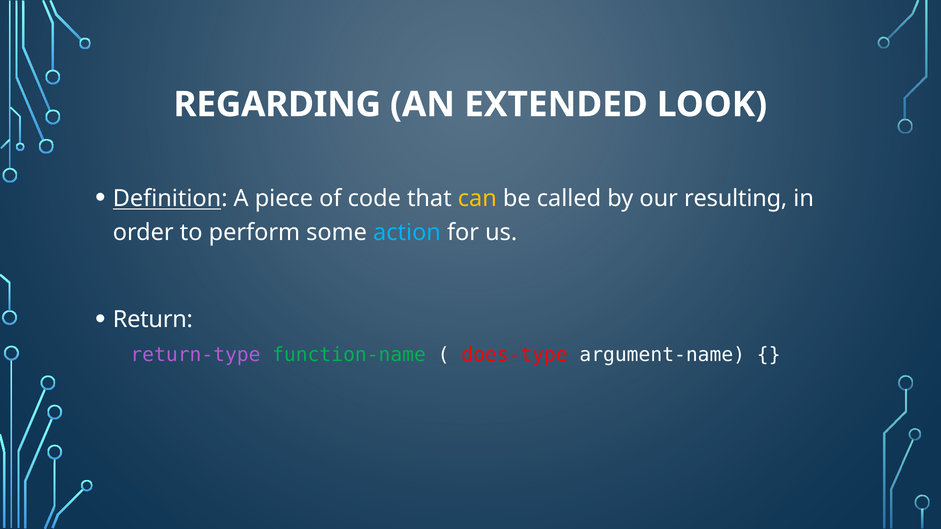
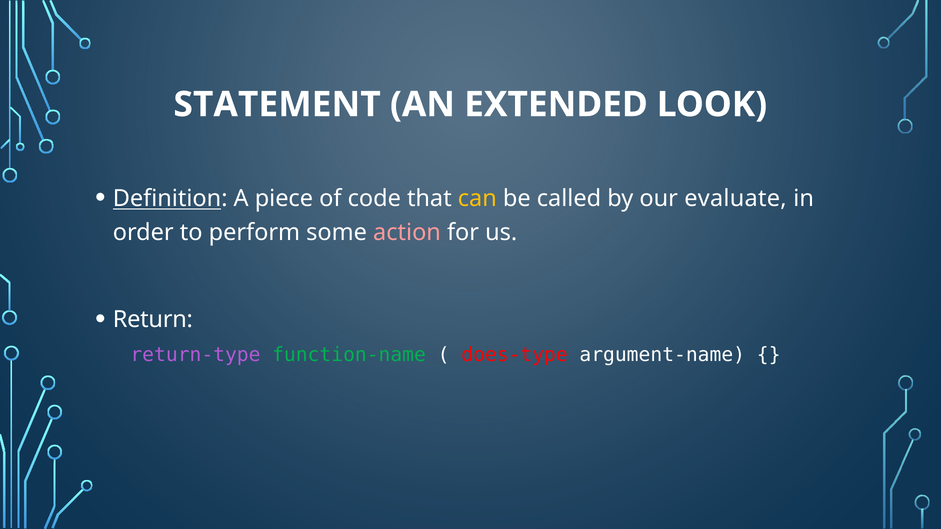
REGARDING: REGARDING -> STATEMENT (277, 105)
resulting: resulting -> evaluate (735, 199)
action colour: light blue -> pink (407, 232)
